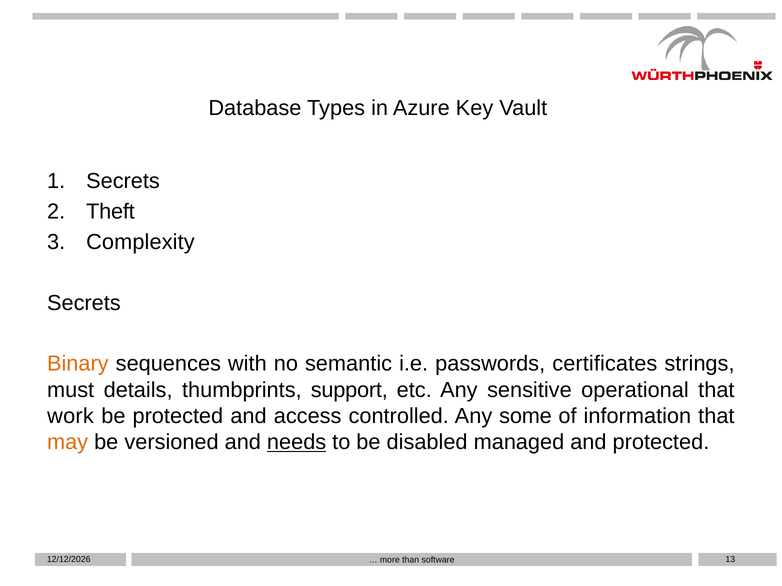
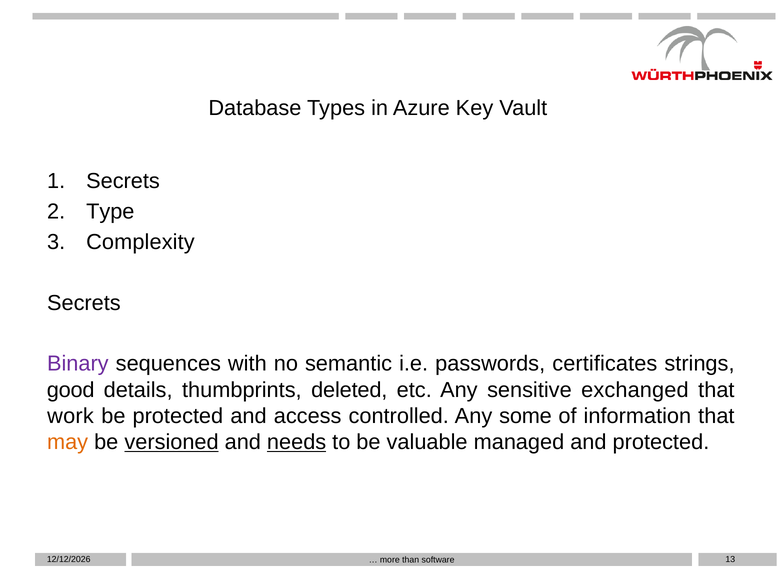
Theft: Theft -> Type (110, 212)
Binary colour: orange -> purple (78, 364)
must: must -> good (71, 390)
support: support -> deleted (349, 390)
operational: operational -> exchanged (635, 390)
versioned underline: none -> present (172, 442)
disabled: disabled -> valuable (427, 442)
